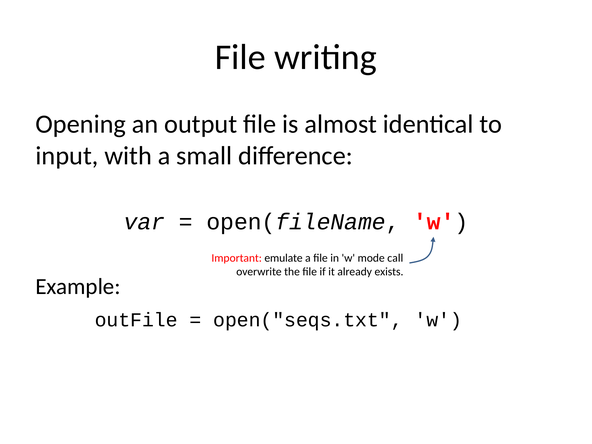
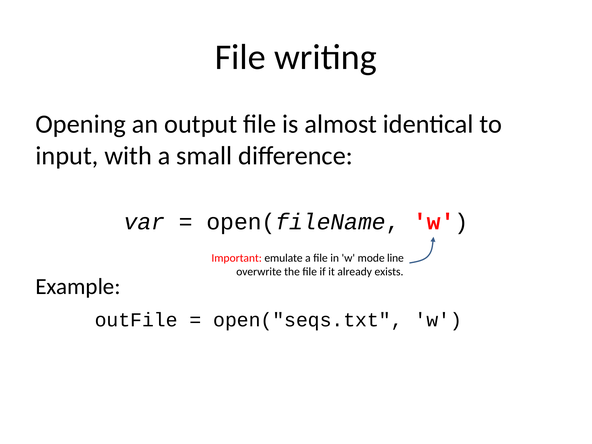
call: call -> line (395, 258)
